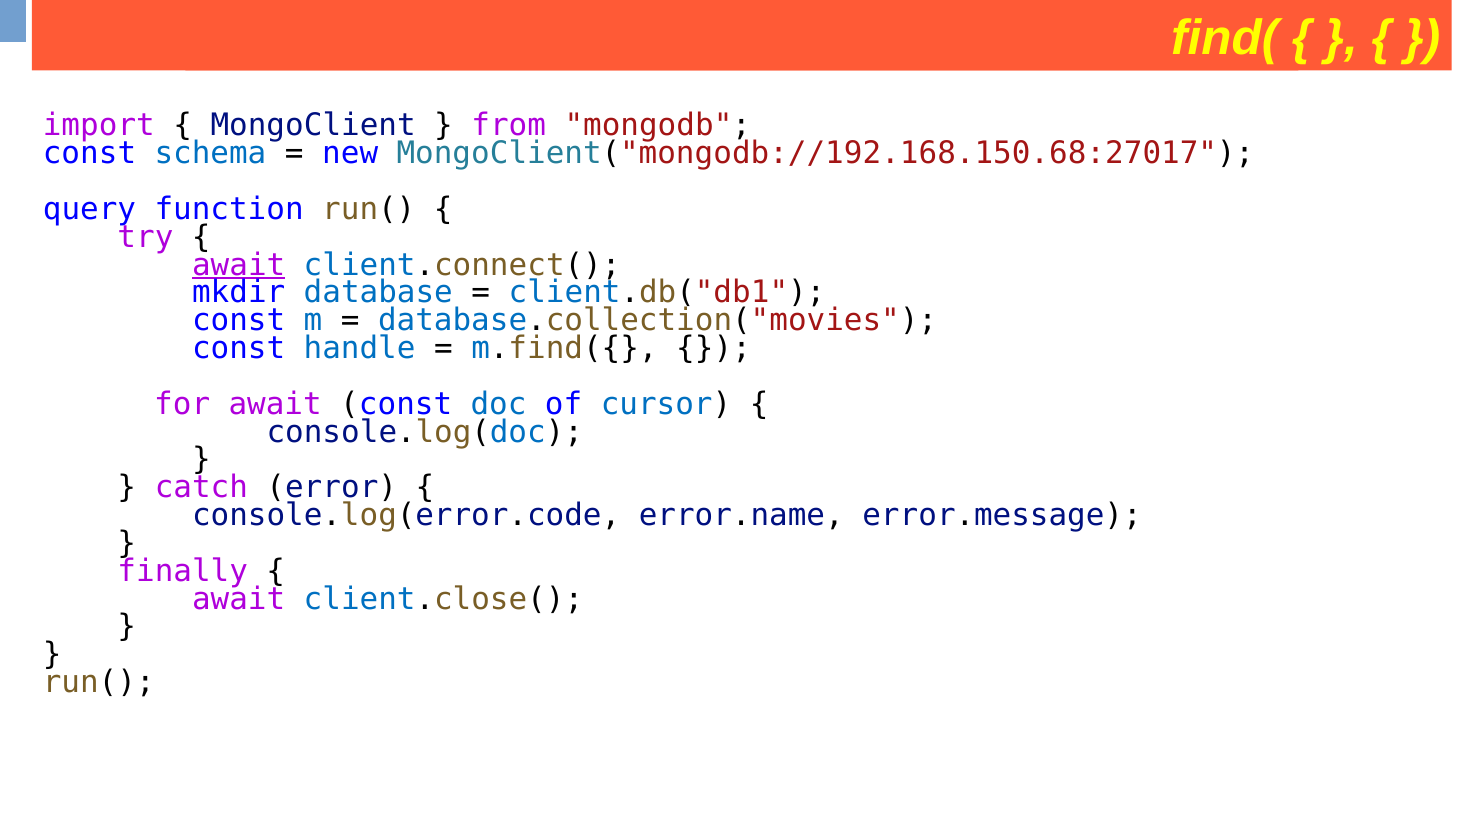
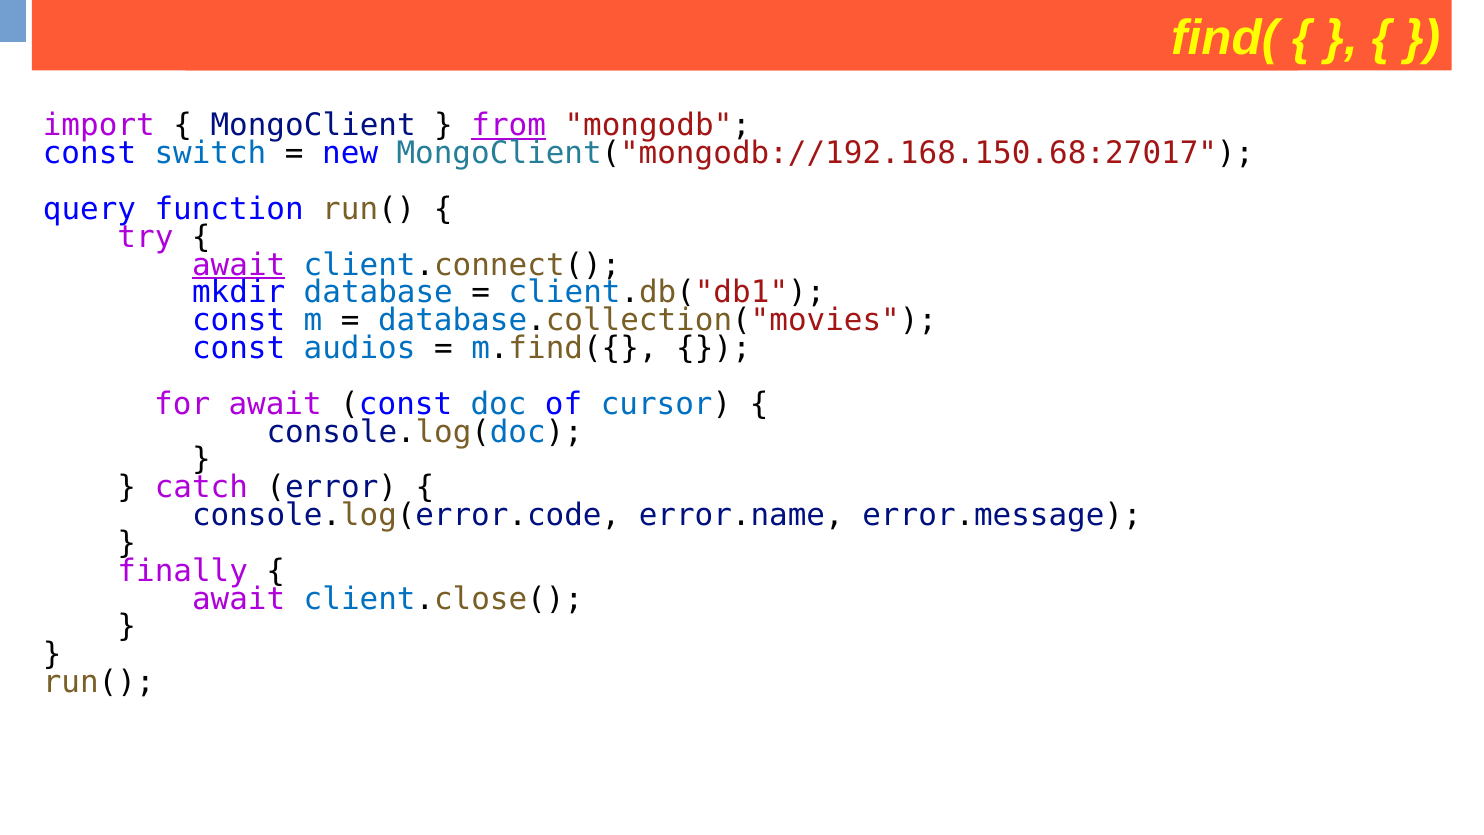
from underline: none -> present (509, 126)
schema: schema -> switch (210, 153)
handle: handle -> audios (360, 348)
